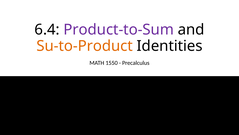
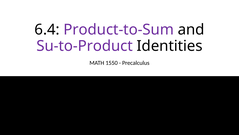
Su-to-Product colour: orange -> purple (85, 46)
